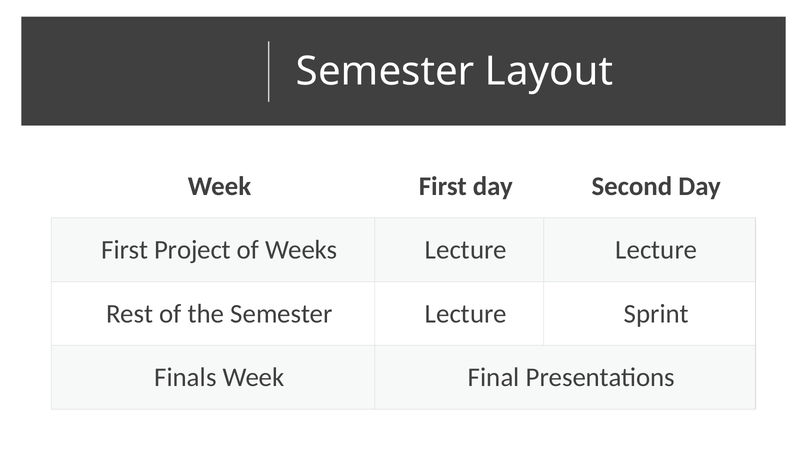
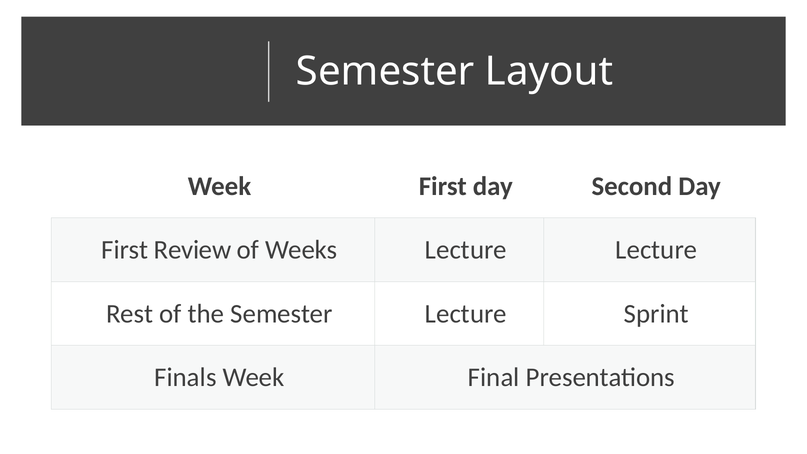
Project: Project -> Review (193, 250)
